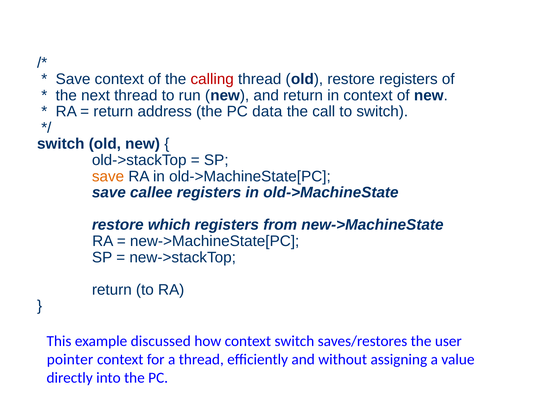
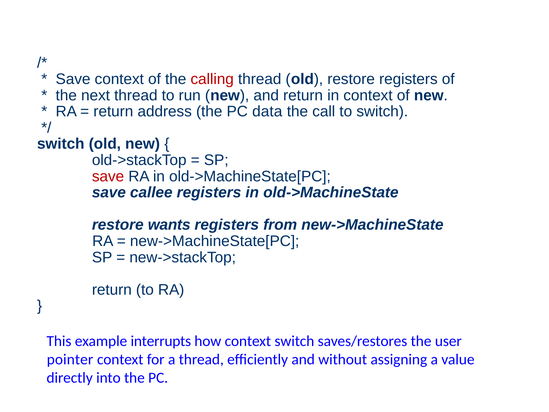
save colour: orange -> red (108, 176)
which: which -> wants (169, 225)
discussed: discussed -> interrupts (161, 341)
